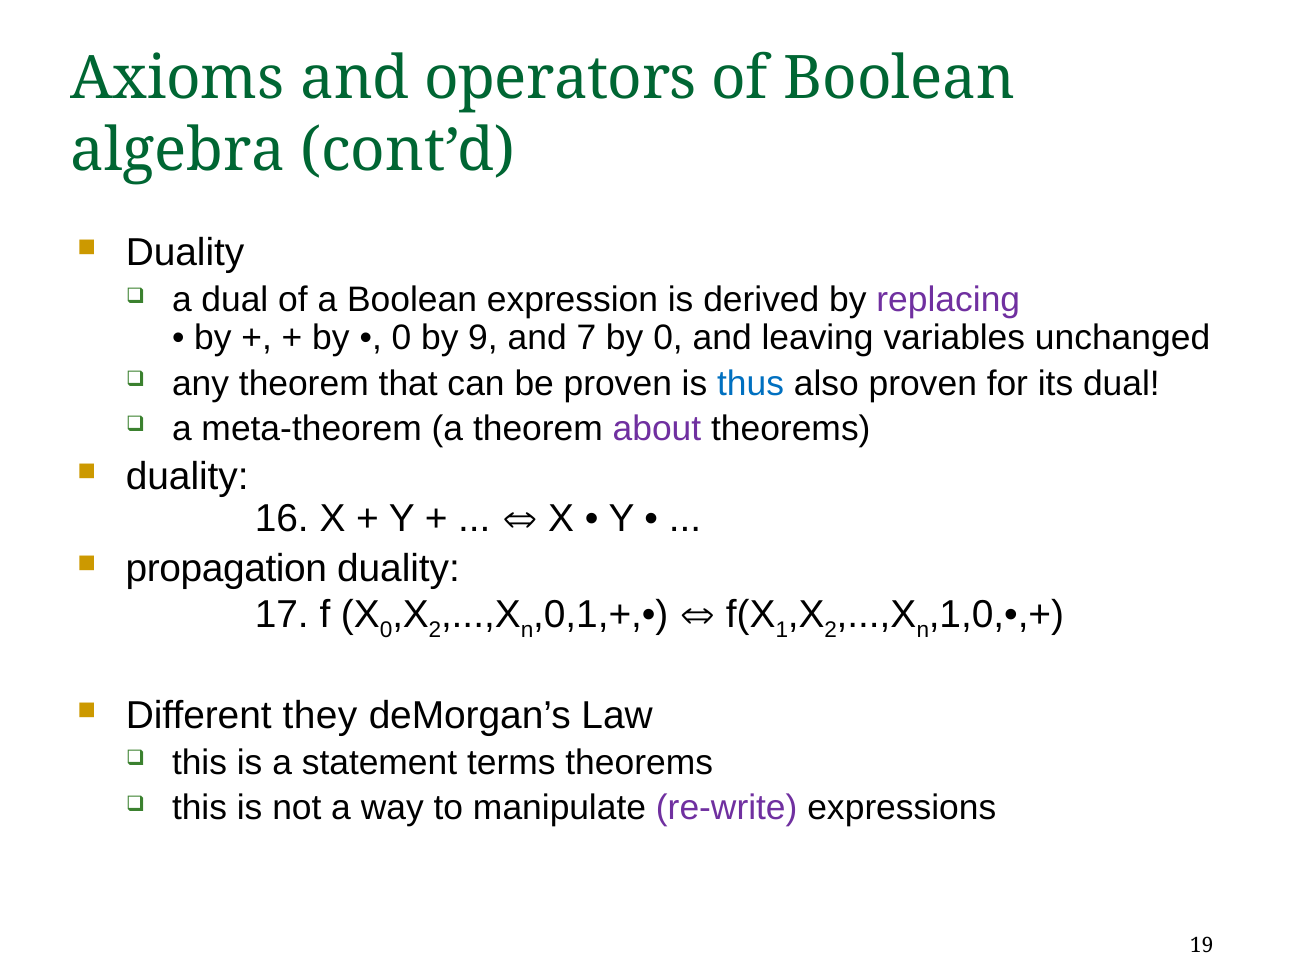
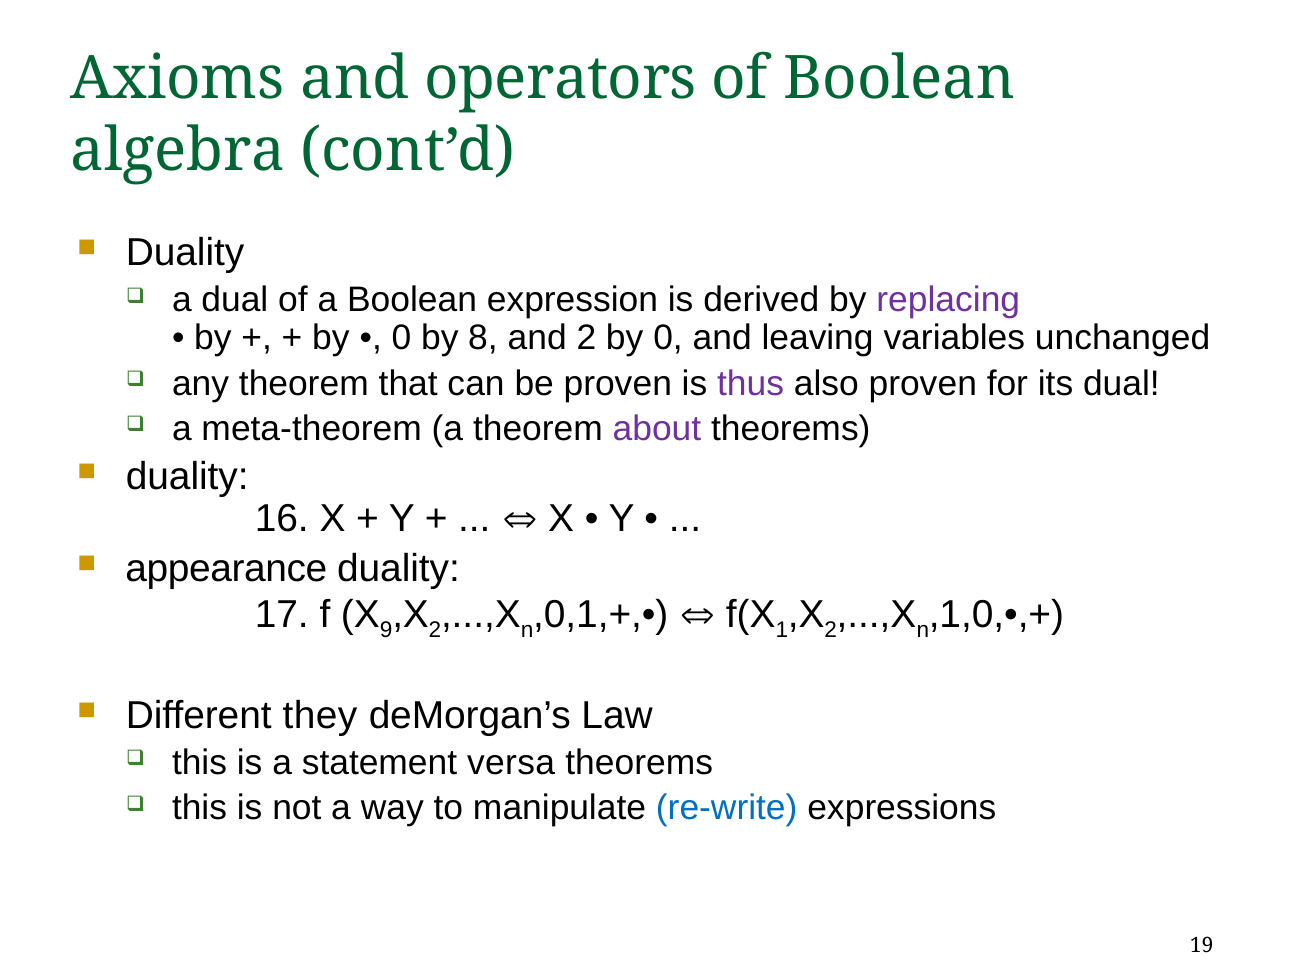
9: 9 -> 8 (483, 338)
and 7: 7 -> 2 (586, 338)
thus colour: blue -> purple (751, 384)
propagation: propagation -> appearance (226, 568)
X 0: 0 -> 9 (386, 630)
terms: terms -> versa (511, 763)
re-write colour: purple -> blue (727, 808)
